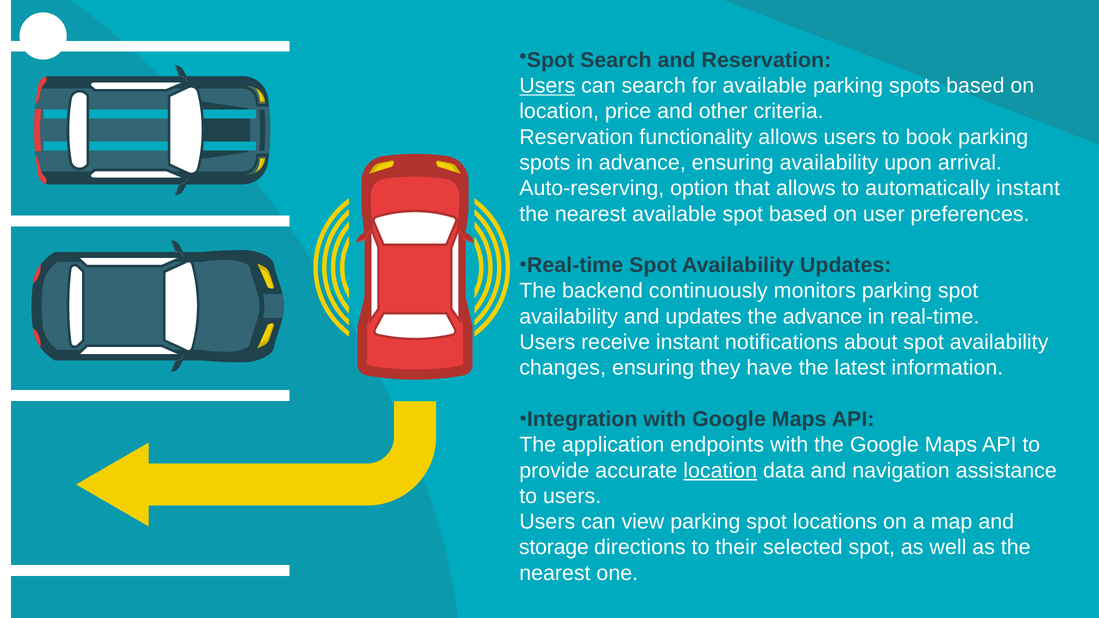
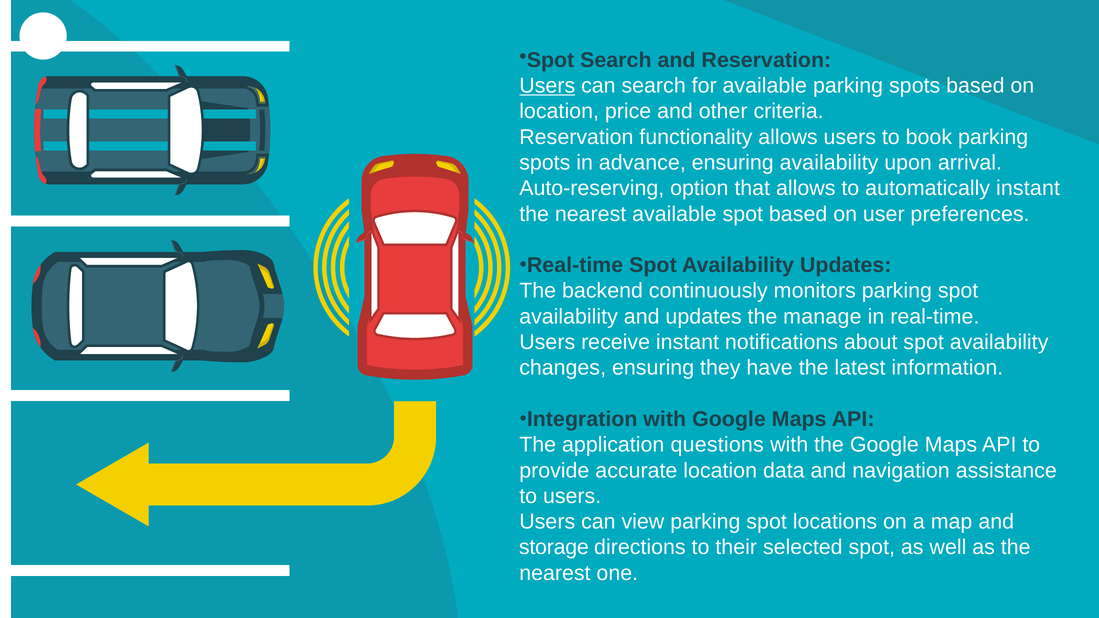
the advance: advance -> manage (822, 317)
endpoints: endpoints -> questions (717, 445)
location underline: present -> none (720, 471)
